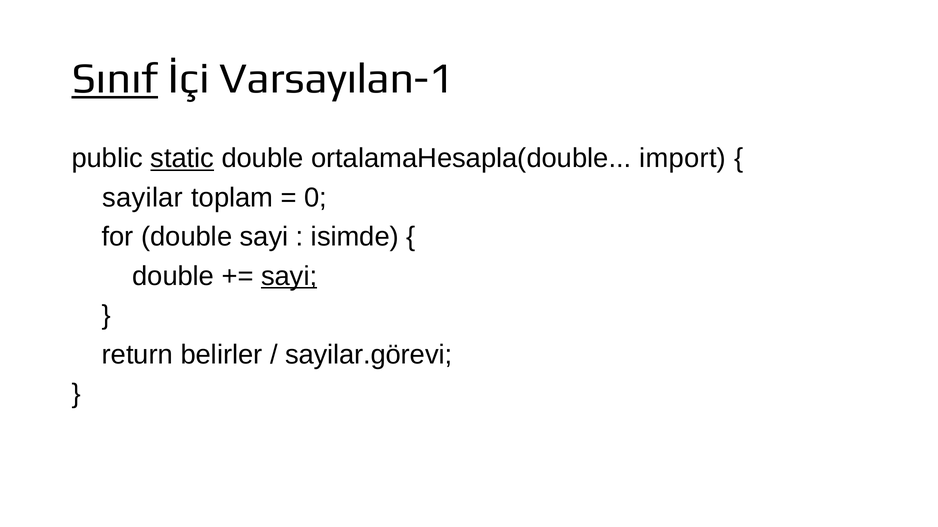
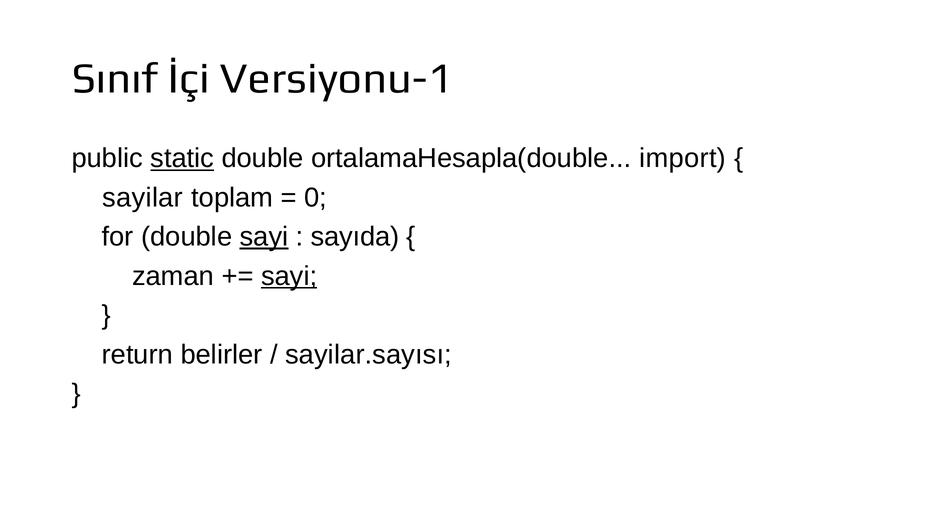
Sınıf underline: present -> none (115, 79)
Varsayılan-1: Varsayılan-1 -> Versiyonu-1 (336, 79)
sayi underline: none -> present (264, 237)
isimde: isimde -> sayıda (355, 237)
double: double -> zaman (173, 276)
sayilar.görevi: sayilar.görevi -> sayilar.sayısı (369, 355)
